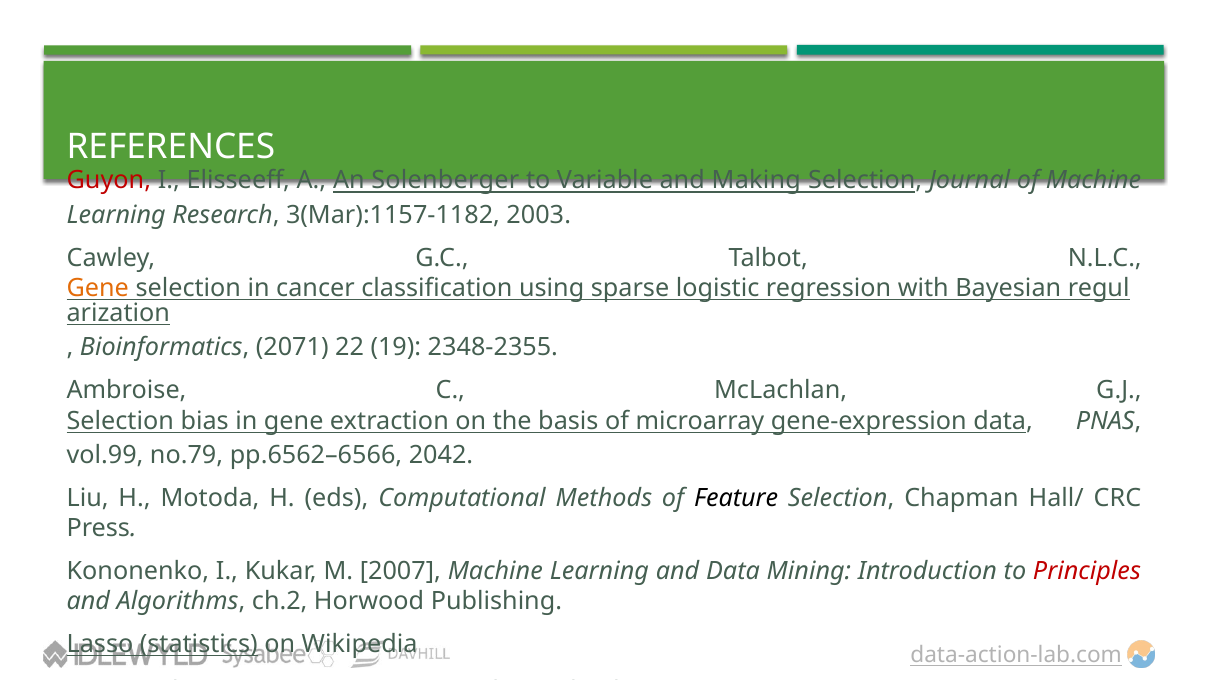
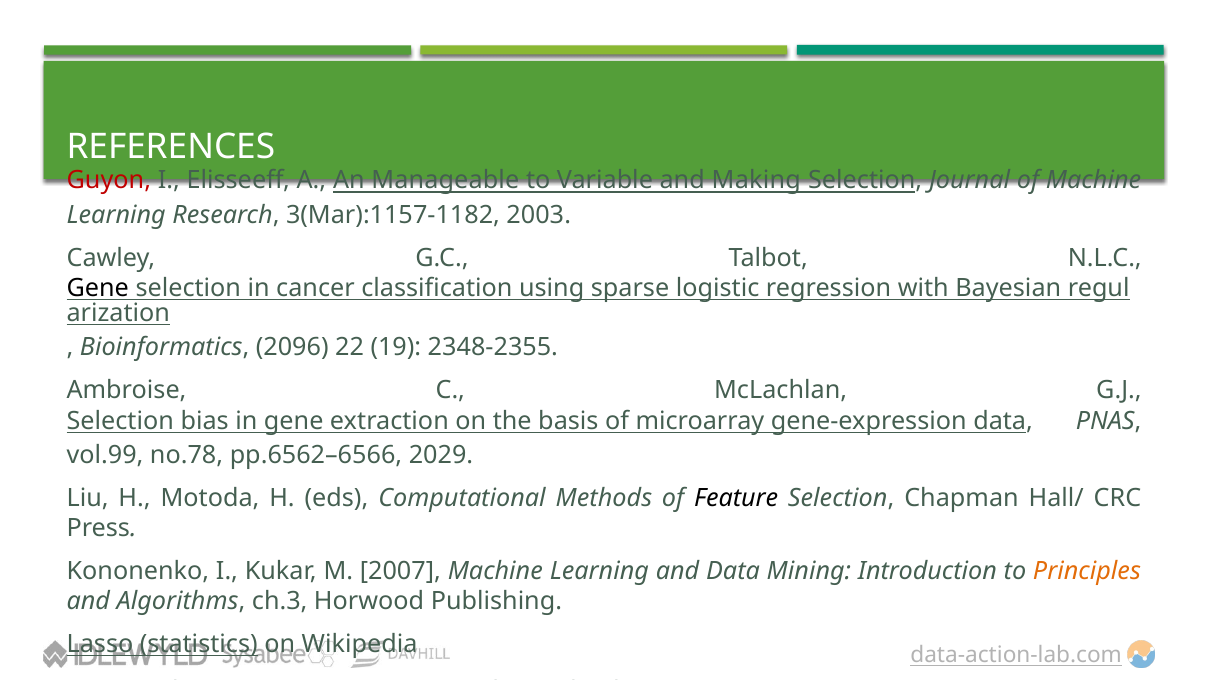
Solenberger: Solenberger -> Manageable (445, 180)
Gene colour: orange -> black (98, 288)
2071: 2071 -> 2096 (292, 347)
no.79: no.79 -> no.78 (187, 455)
2042: 2042 -> 2029 (441, 455)
Principles colour: red -> orange (1087, 571)
ch.2: ch.2 -> ch.3 (280, 601)
